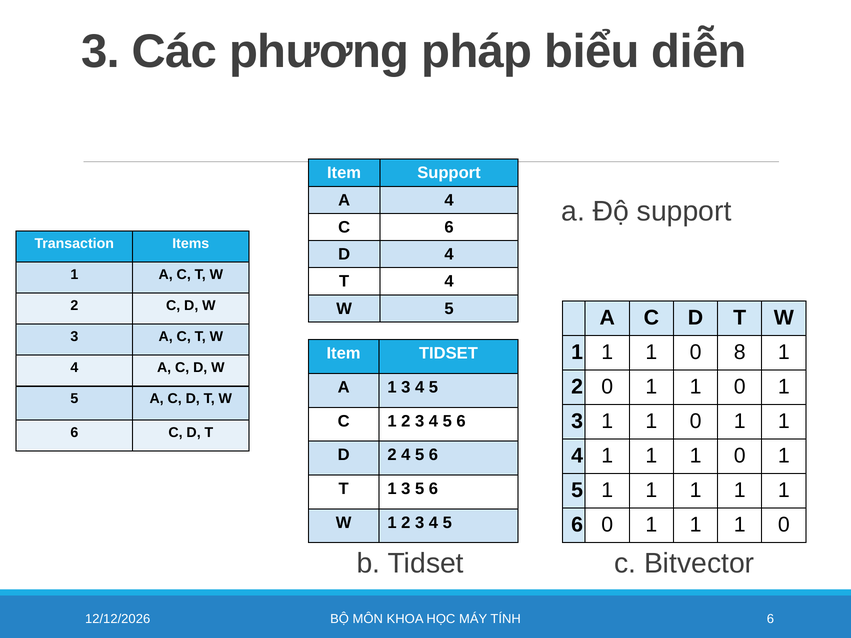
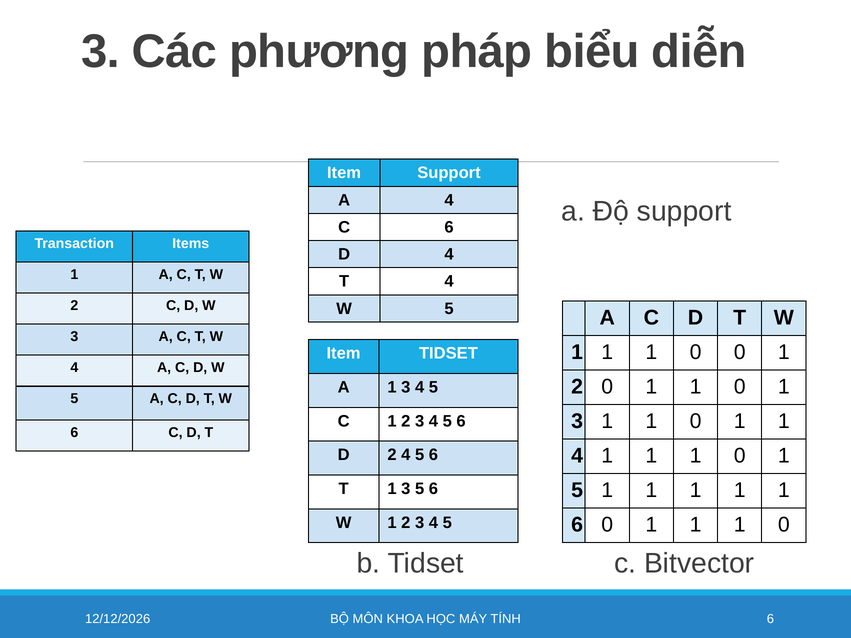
0 8: 8 -> 0 (740, 352)
